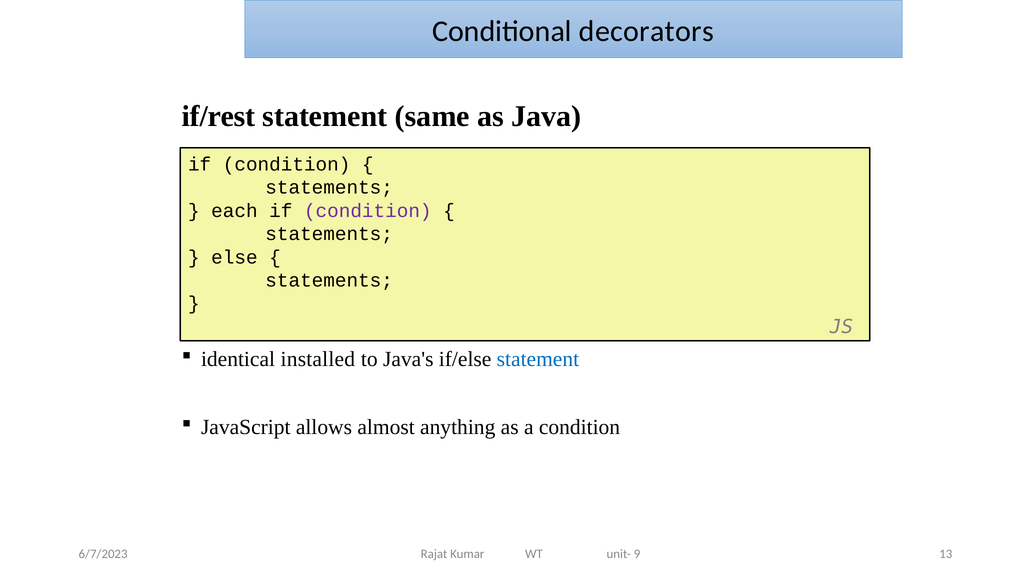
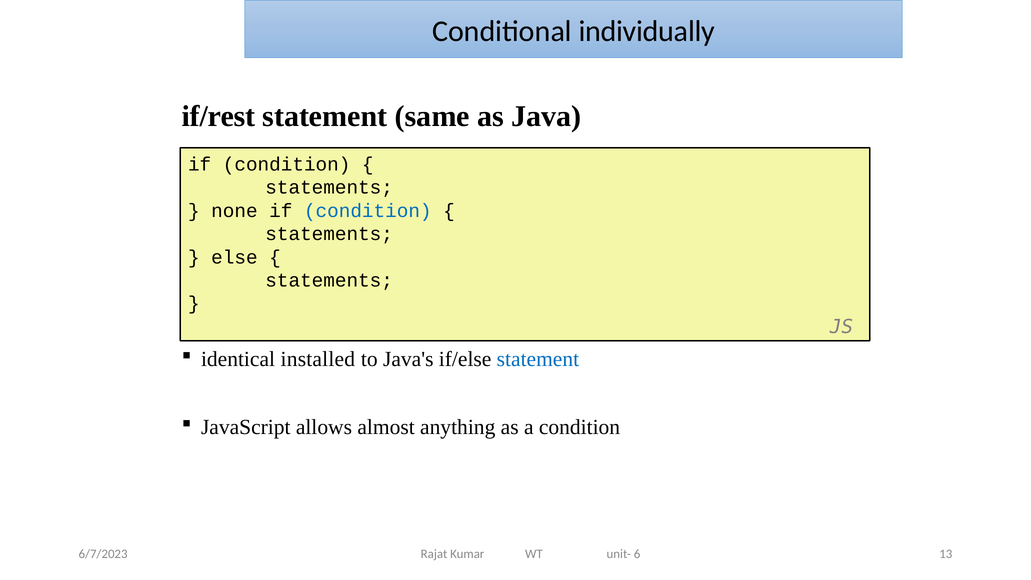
decorators: decorators -> individually (647, 31)
each: each -> none (234, 211)
condition colour: purple -> blue (368, 211)
9: 9 -> 6 (637, 554)
